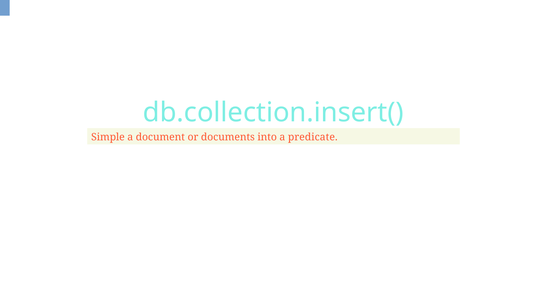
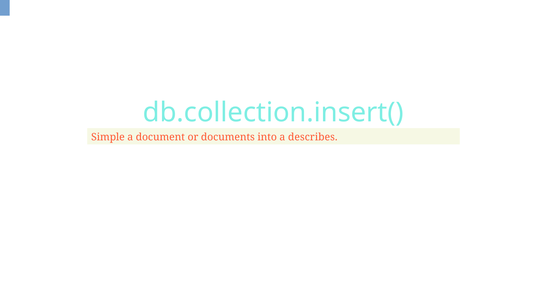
predicate: predicate -> describes (313, 137)
